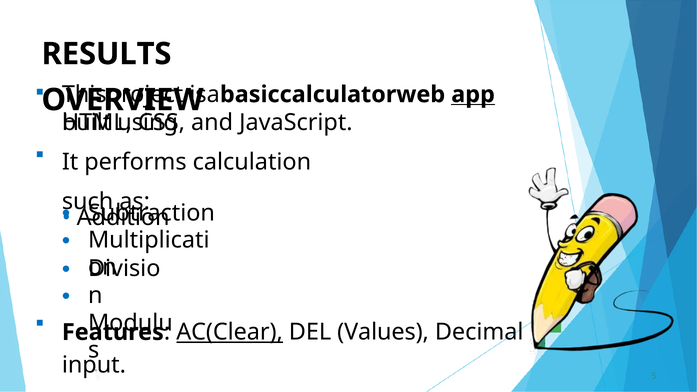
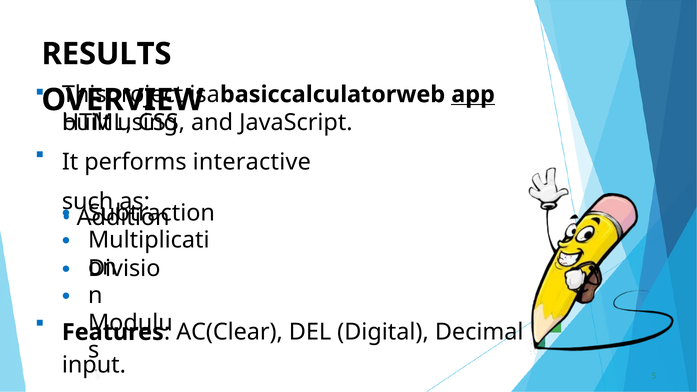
calculation: calculation -> interactive (252, 162)
AC(Clear underline: present -> none (230, 332)
Values: Values -> Digital (383, 332)
